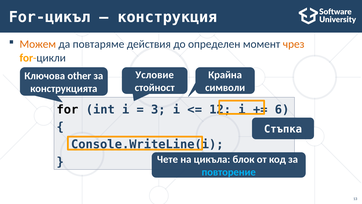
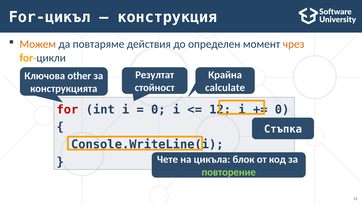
Условие: Условие -> Резултат (155, 75)
символи: символи -> calculate (225, 87)
for colour: black -> red (68, 109)
3: 3 -> 0 (158, 109)
6: 6 -> 0 (282, 109)
повторение colour: light blue -> light green (229, 172)
